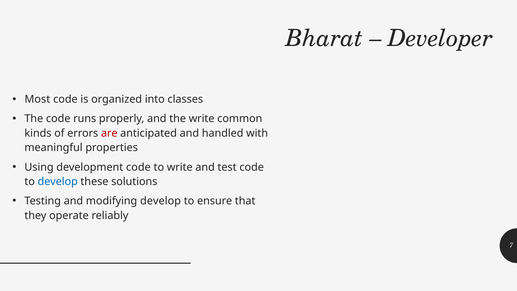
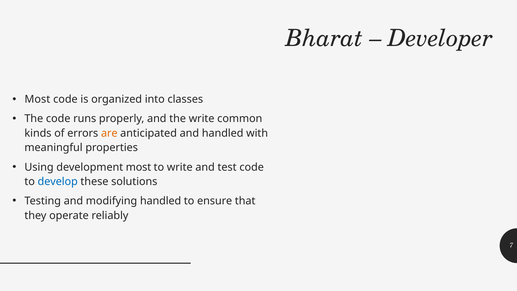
are colour: red -> orange (109, 133)
development code: code -> most (138, 167)
modifying develop: develop -> handled (161, 201)
